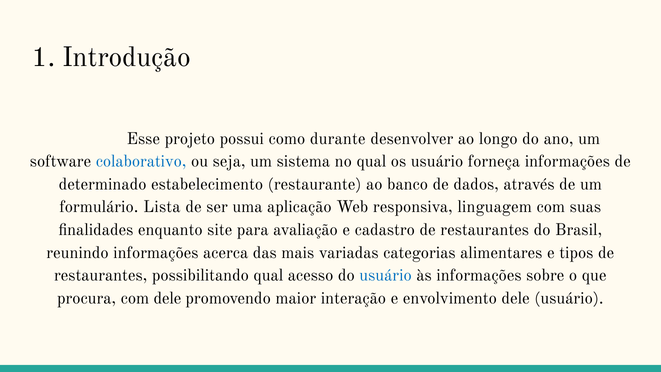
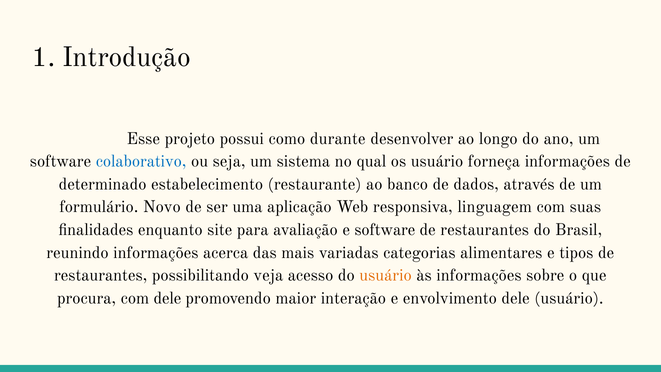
Lista: Lista -> Novo (162, 207)
e cadastro: cadastro -> software (385, 230)
possibilitando qual: qual -> veja (268, 275)
usuário colour: blue -> orange (386, 275)
